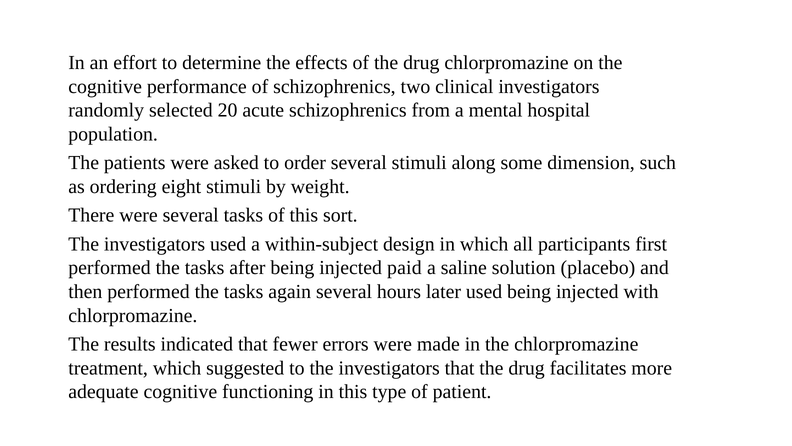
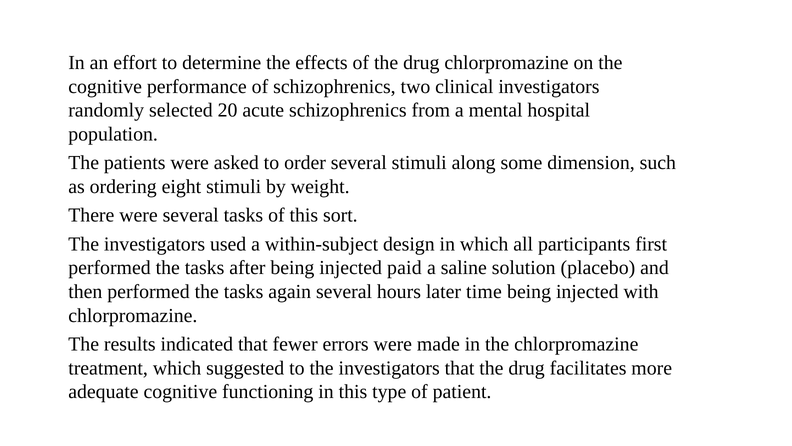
later used: used -> time (484, 291)
